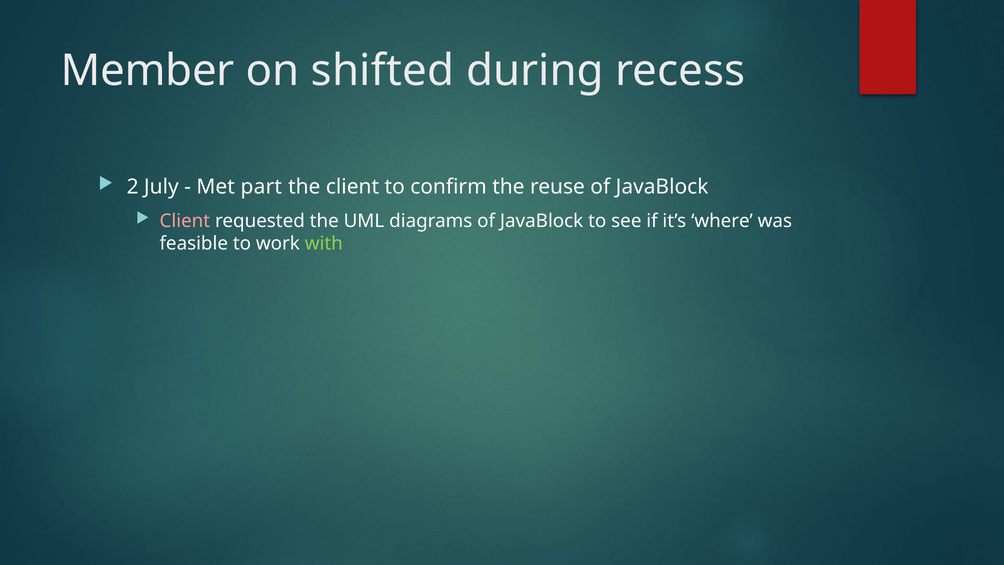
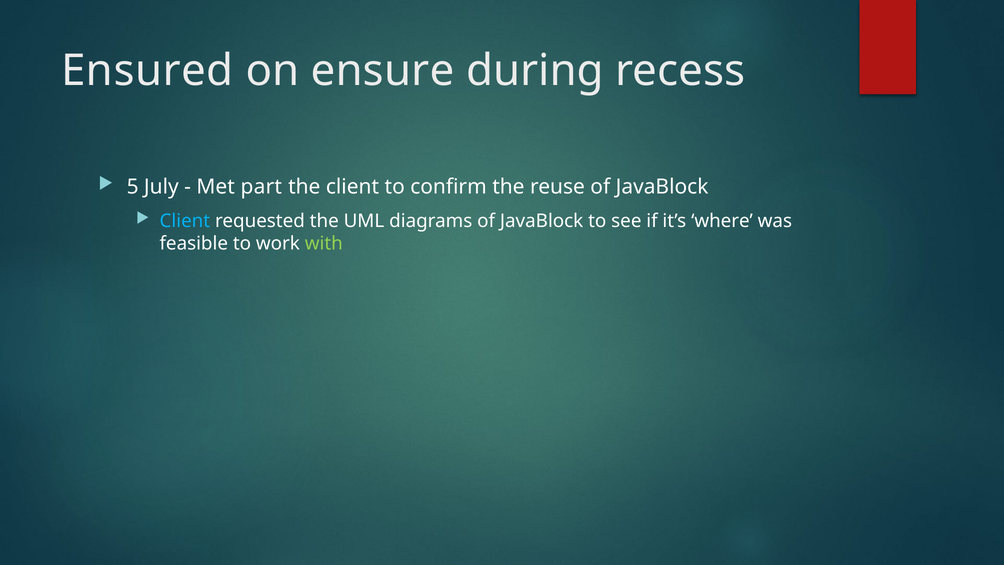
Member: Member -> Ensured (147, 70)
shifted: shifted -> ensure (383, 70)
2: 2 -> 5 (133, 187)
Client colour: pink -> light blue (185, 221)
